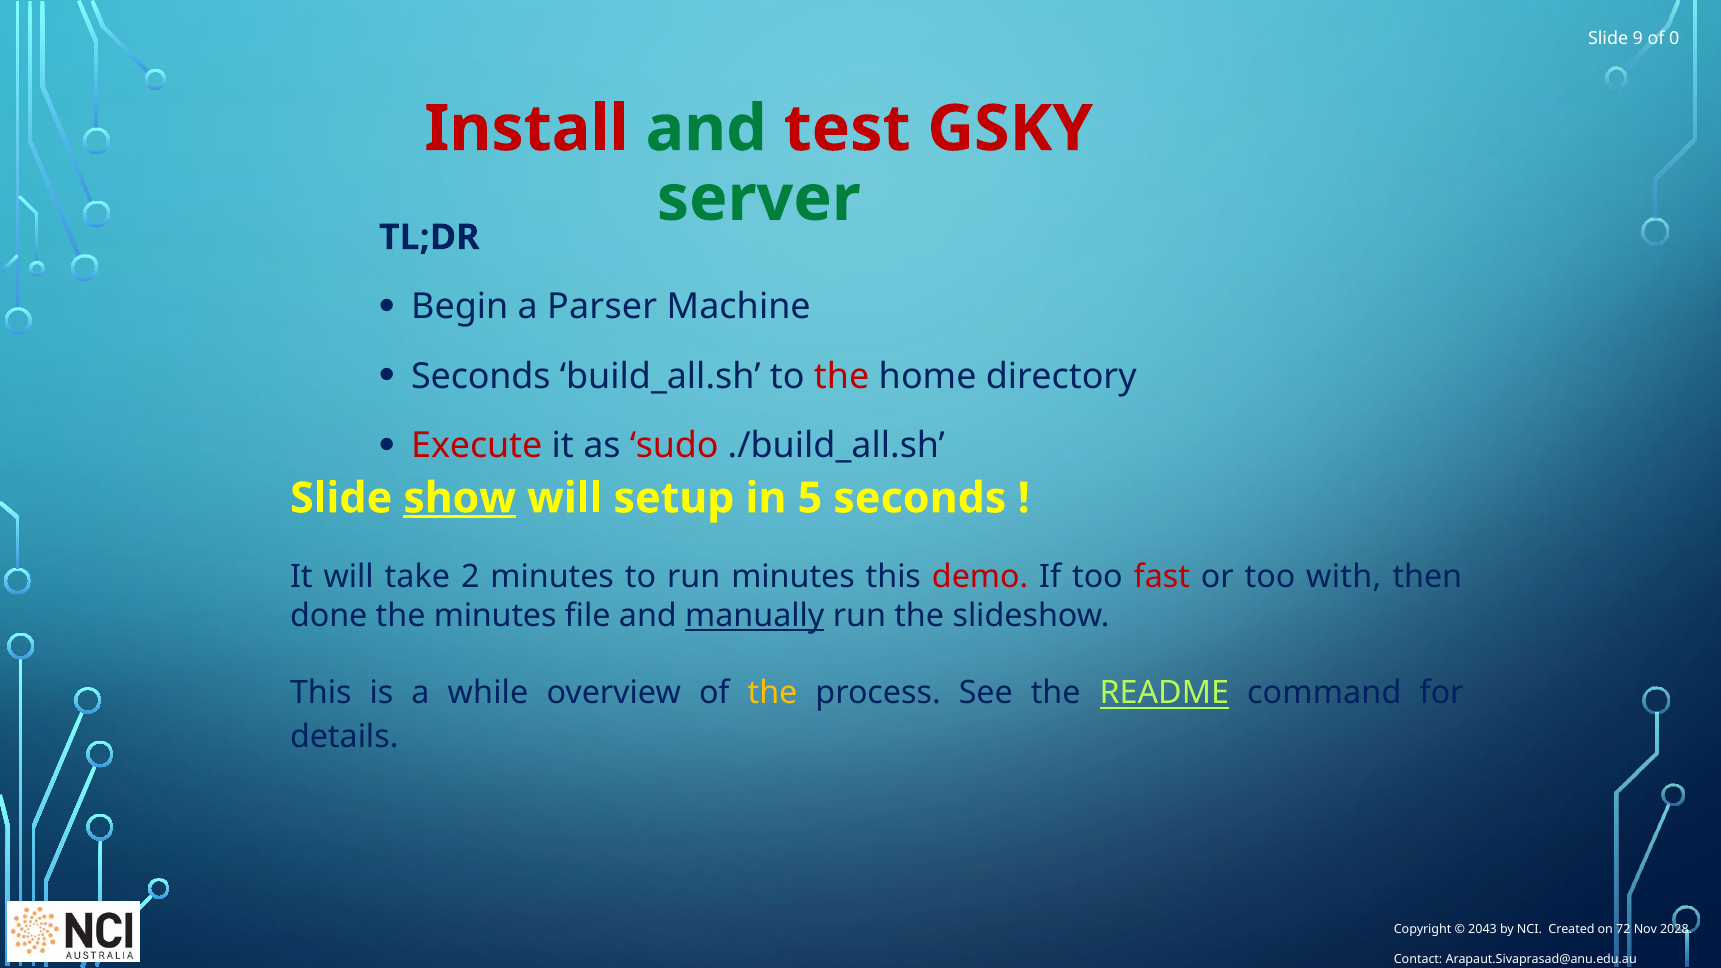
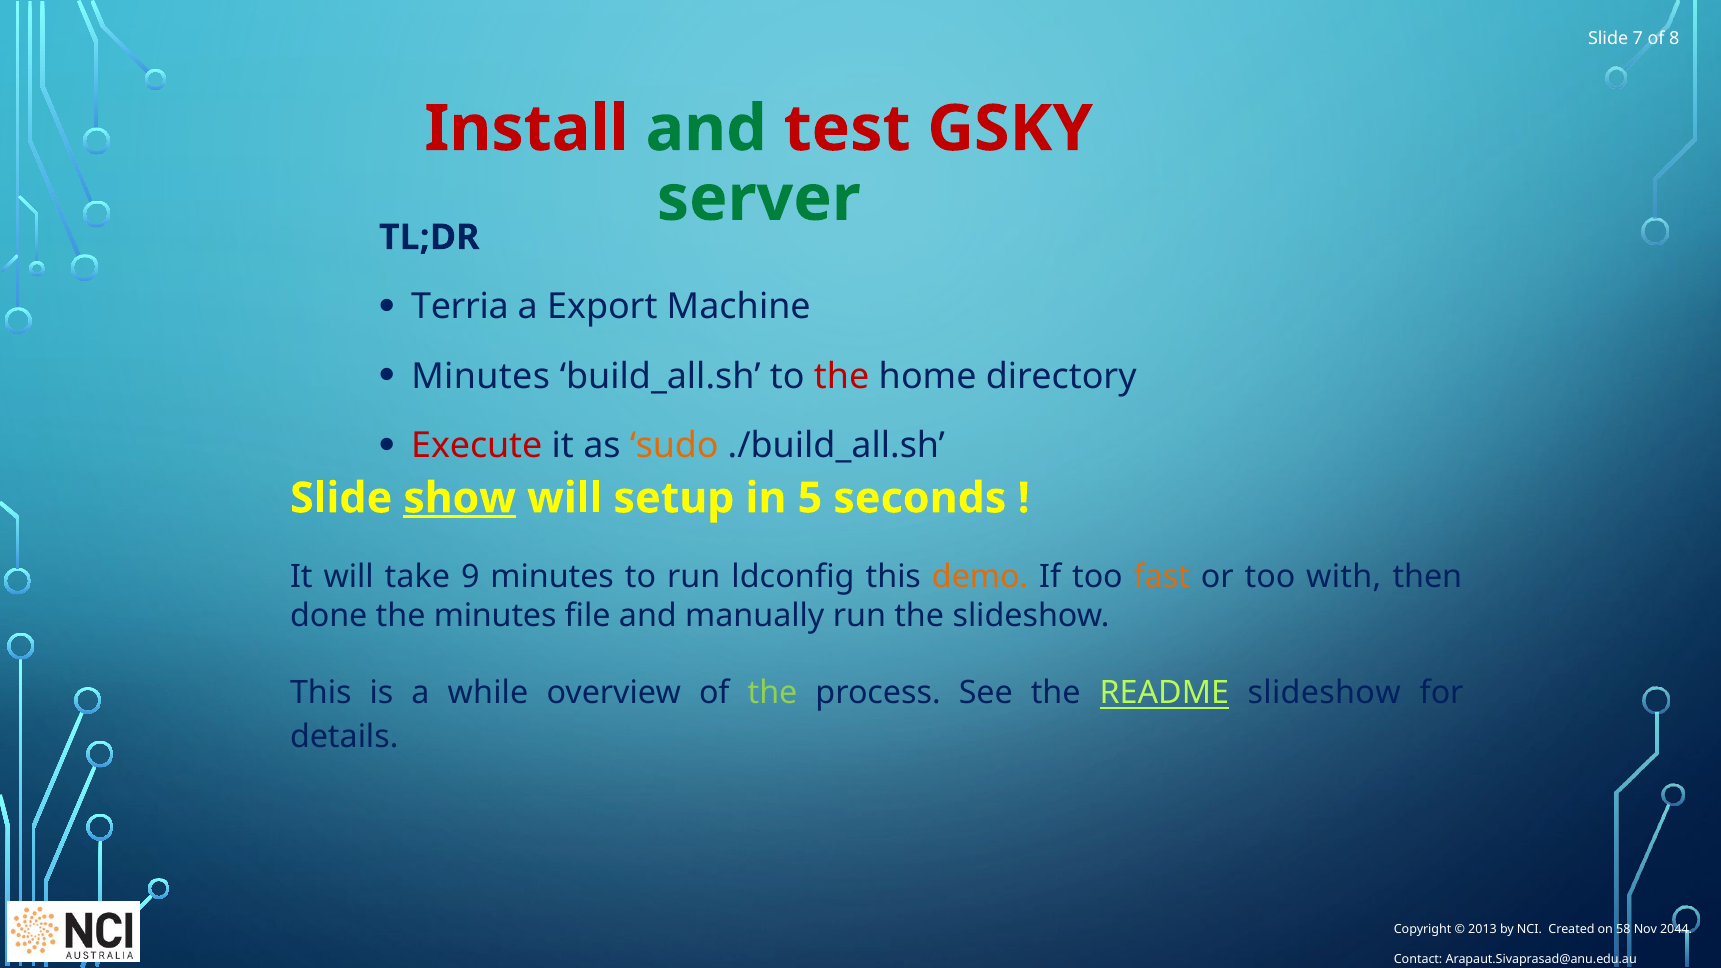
9: 9 -> 7 (1638, 38)
0: 0 -> 8 (1674, 38)
Begin: Begin -> Terria (460, 307)
Parser: Parser -> Export (602, 307)
Seconds: Seconds -> Minutes (481, 377)
sudo colour: red -> orange (674, 446)
2: 2 -> 9 (470, 577)
run minutes: minutes -> ldconfig (793, 577)
demo colour: red -> orange (980, 577)
fast colour: red -> orange (1162, 577)
manually underline: present -> none (755, 616)
the colour: yellow -> light green (773, 693)
README command: command -> slideshow (1324, 693)
2043: 2043 -> 2013 (1483, 930)
72: 72 -> 58 (1623, 930)
2028: 2028 -> 2044 (1676, 930)
